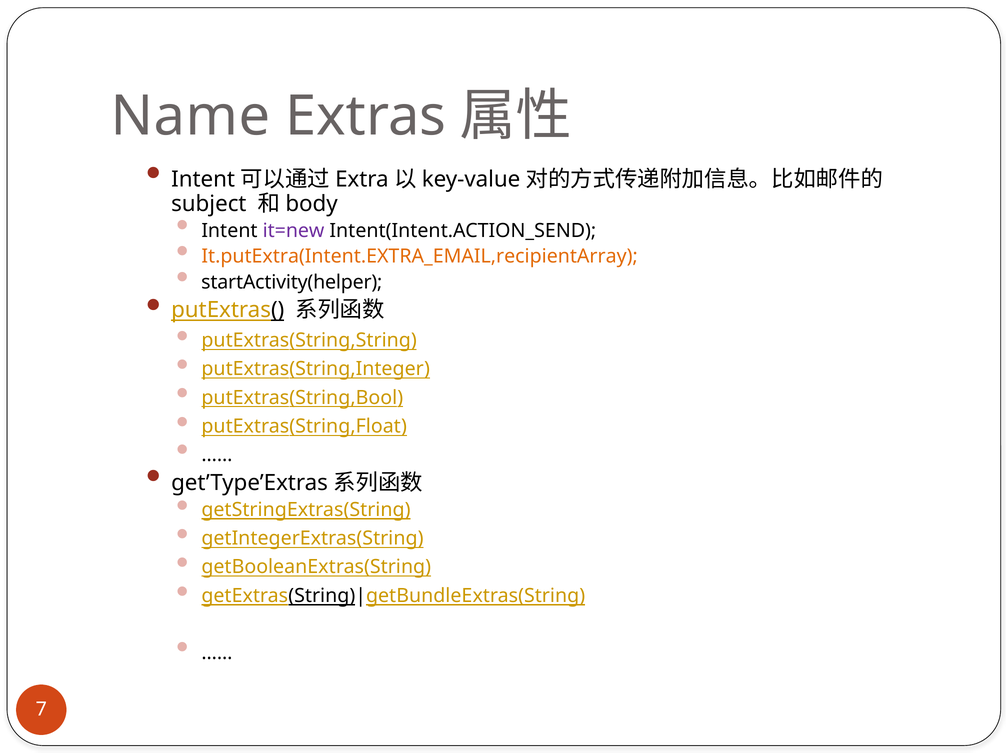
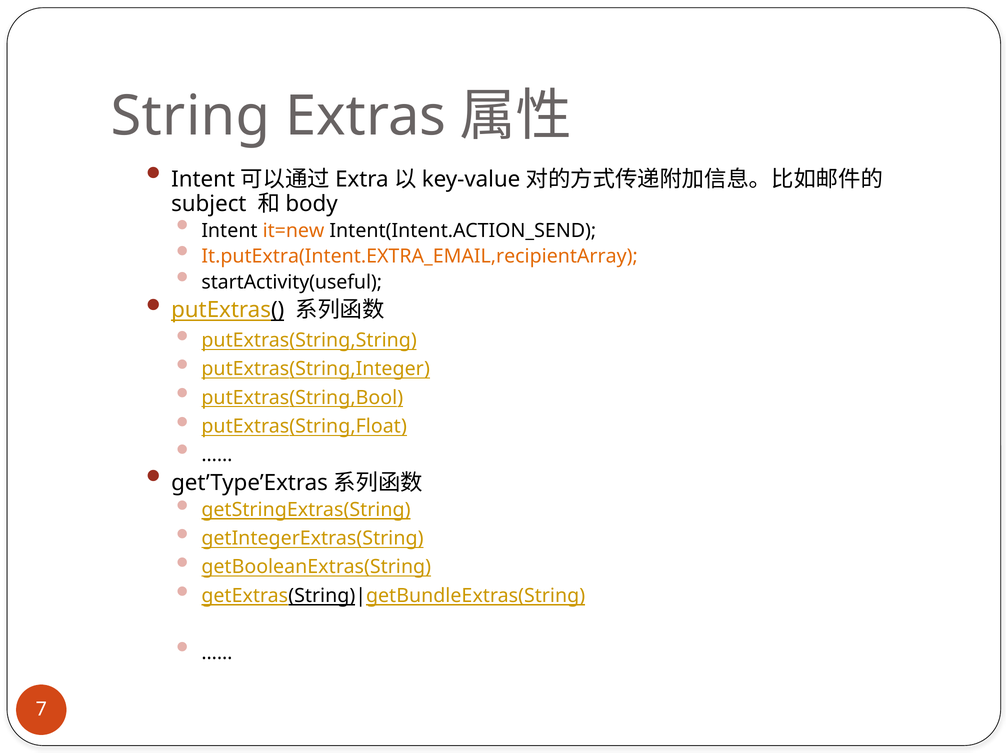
Name: Name -> String (191, 116)
it=new colour: purple -> orange (294, 231)
startActivity(helper: startActivity(helper -> startActivity(useful (292, 282)
